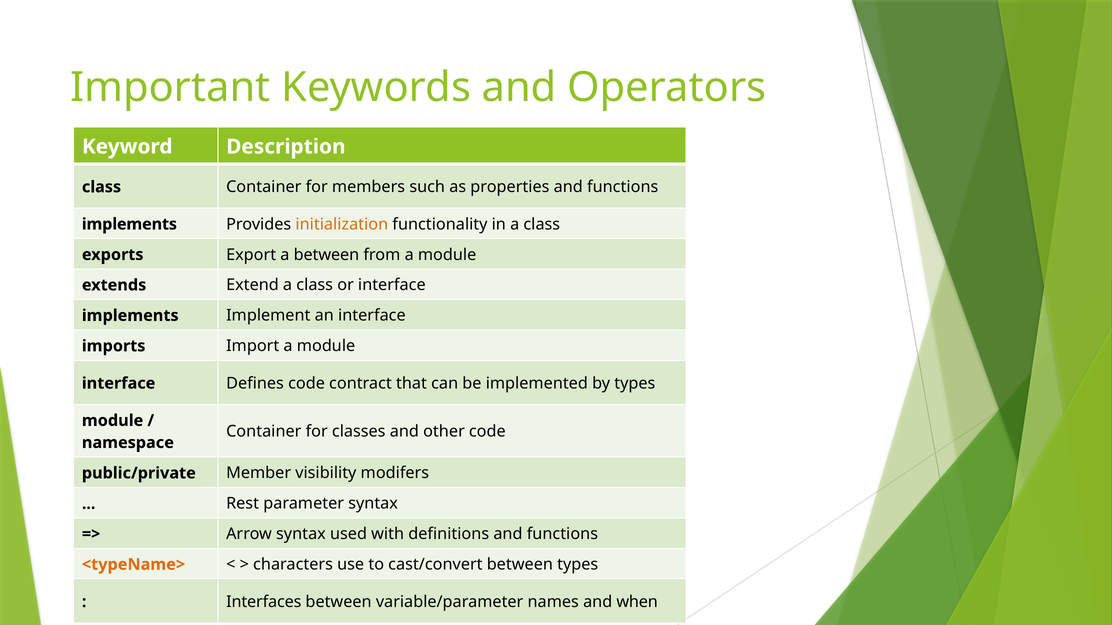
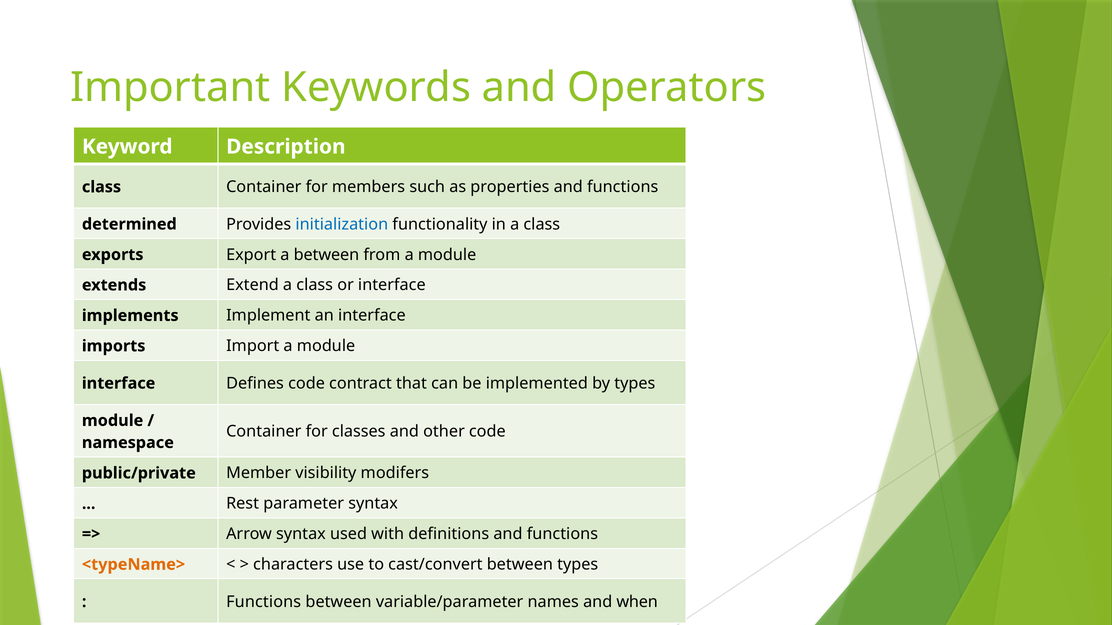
implements: implements -> determined (129, 224)
initialization colour: orange -> blue (342, 224)
Interfaces: Interfaces -> Functions (264, 602)
